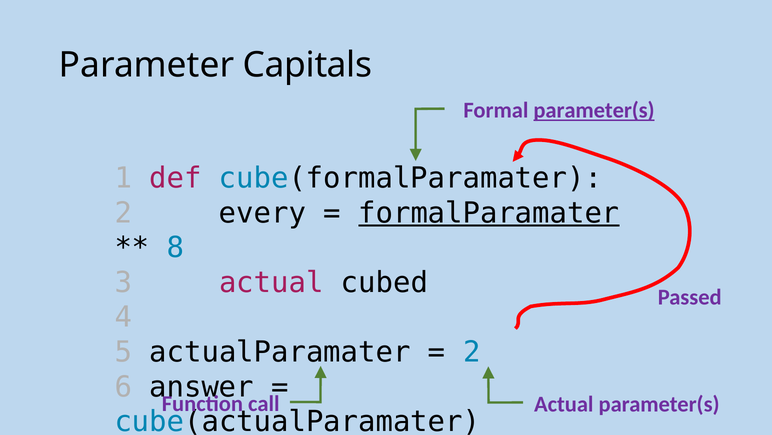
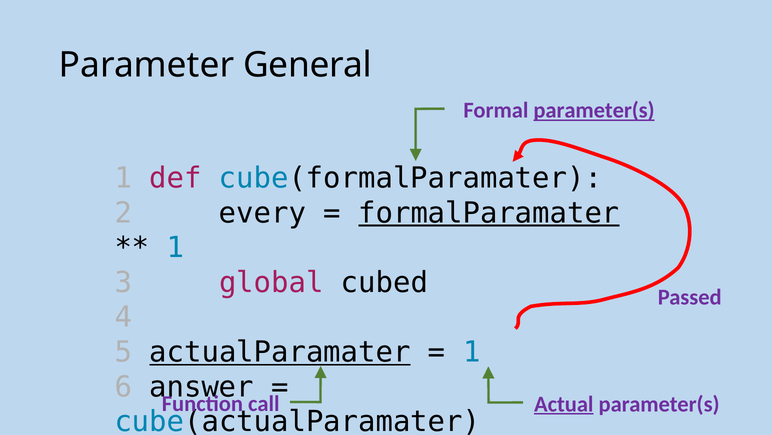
Capitals: Capitals -> General (307, 65)
8: 8 -> 1 (175, 247)
3 actual: actual -> global (271, 282)
actualParamater underline: none -> present (280, 352)
2: 2 -> 1 (472, 352)
Actual underline: none -> present (564, 403)
